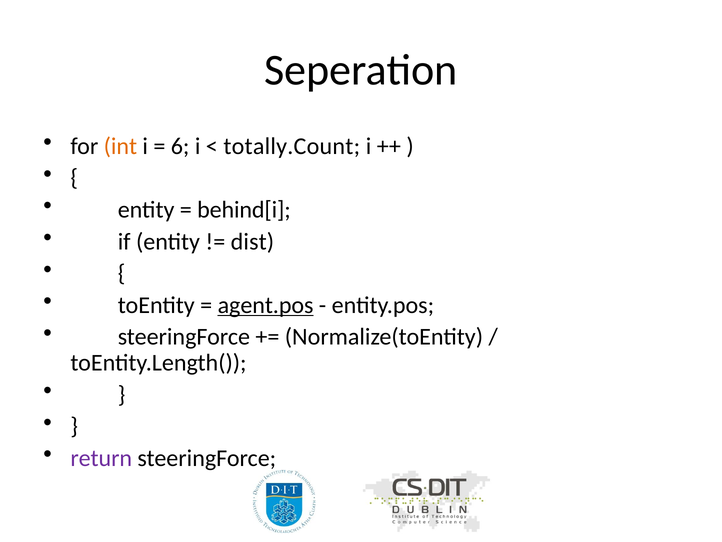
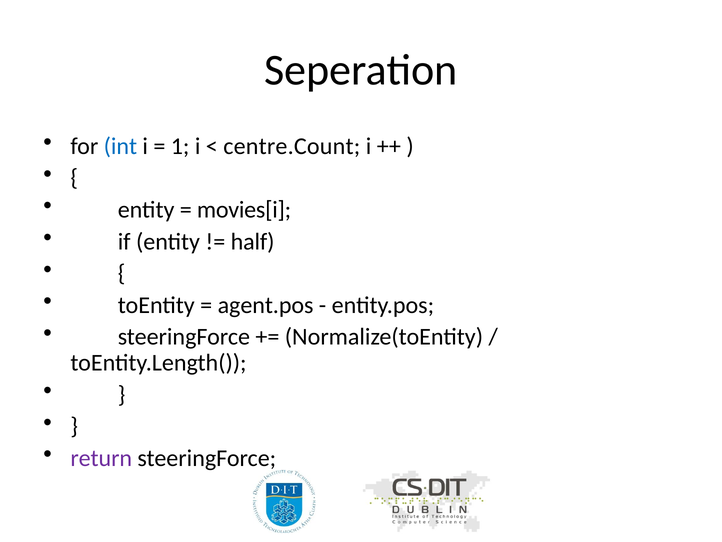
int colour: orange -> blue (120, 146)
6: 6 -> 1 (180, 146)
totally.Count: totally.Count -> centre.Count (292, 146)
behind[i: behind[i -> movies[i (244, 210)
dist: dist -> half (253, 241)
agent.pos underline: present -> none (266, 305)
